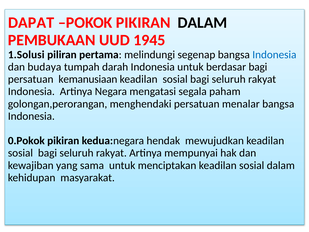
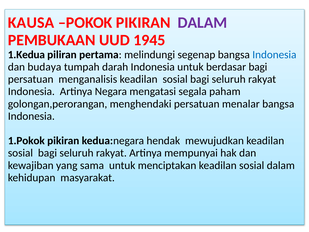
DAPAT: DAPAT -> KAUSA (31, 23)
DALAM colour: black -> purple (202, 23)
1.Solusi: 1.Solusi -> 1.Kedua (26, 55)
kemanusiaan: kemanusiaan -> menganalisis (88, 79)
0.Pokok: 0.Pokok -> 1.Pokok (26, 141)
